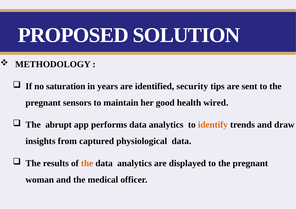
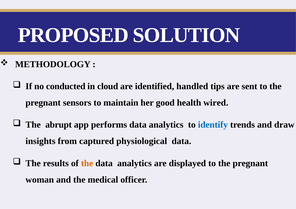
saturation: saturation -> conducted (66, 86)
years: years -> cloud (108, 86)
security: security -> handled (192, 86)
identify colour: orange -> blue (213, 125)
